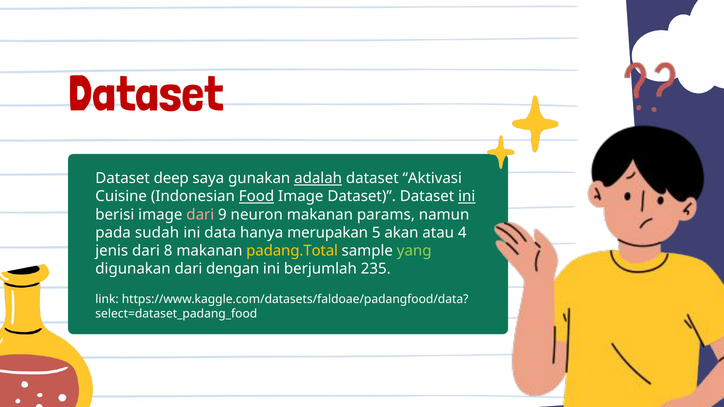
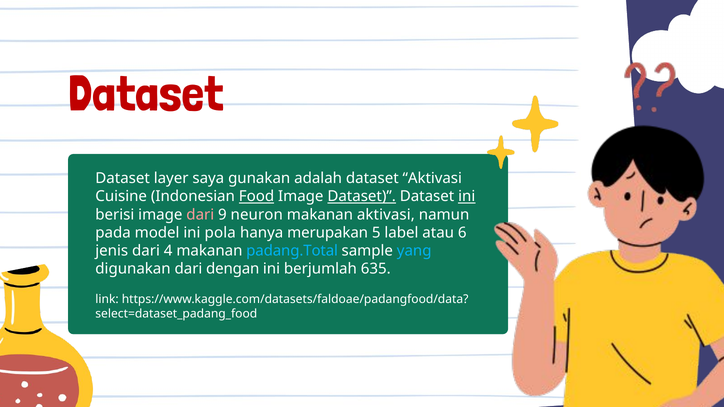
deep: deep -> layer (171, 179)
adalah underline: present -> none (318, 179)
Dataset underline: none -> present (362, 197)
makanan params: params -> aktivasi (386, 215)
sudah: sudah -> model (157, 233)
data: data -> pola (220, 233)
akan: akan -> label (401, 233)
4: 4 -> 6 (462, 233)
8: 8 -> 4 (168, 251)
padang.Total colour: yellow -> light blue (292, 251)
yang colour: light green -> light blue (414, 251)
235: 235 -> 635 (376, 269)
